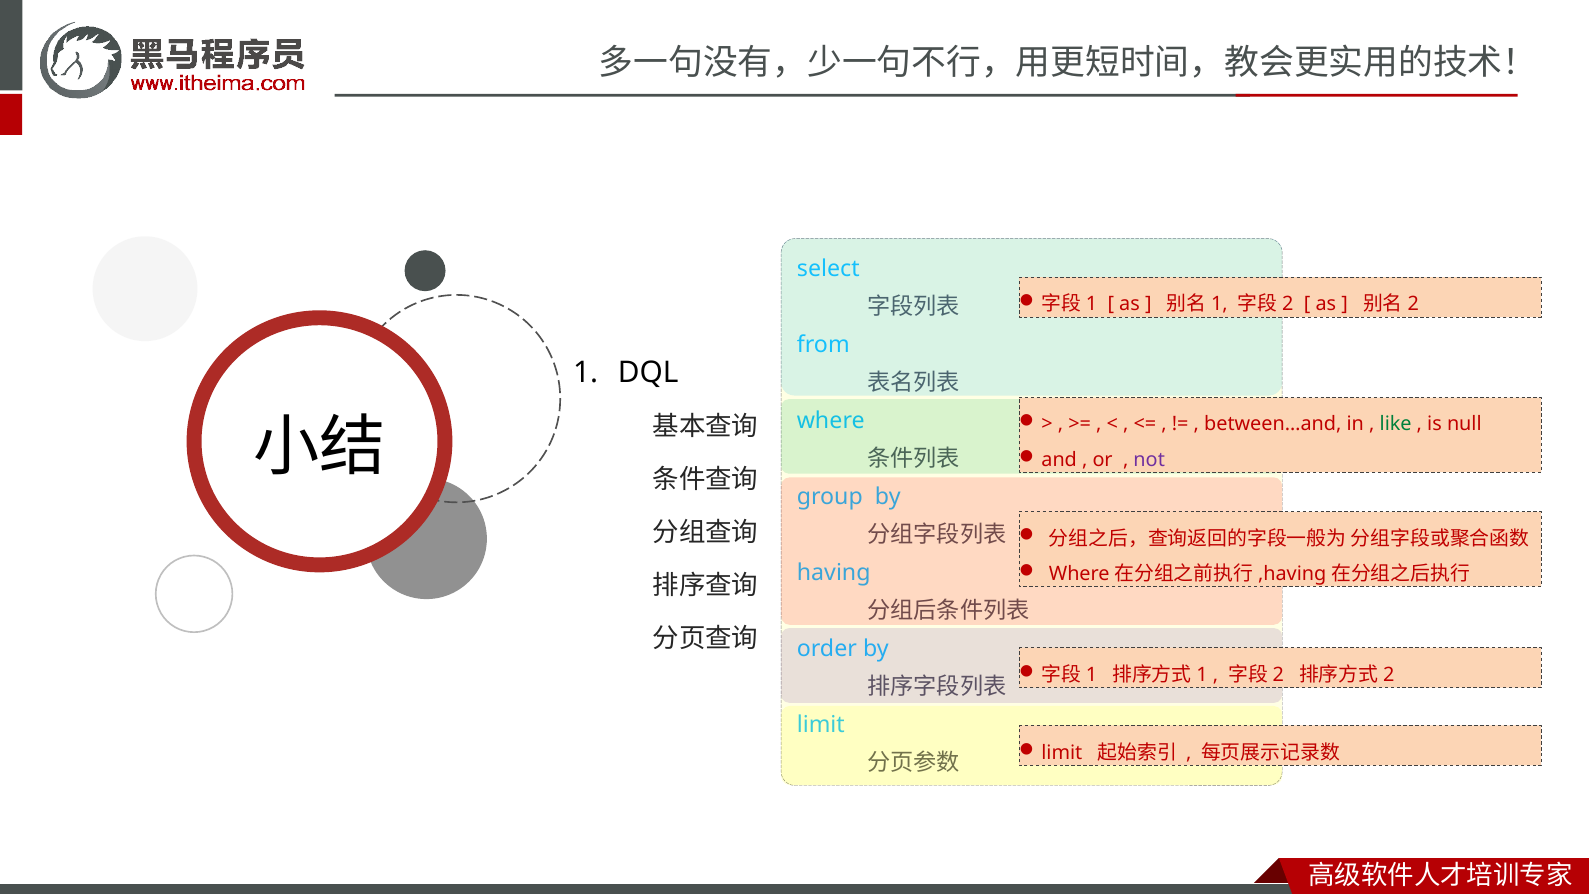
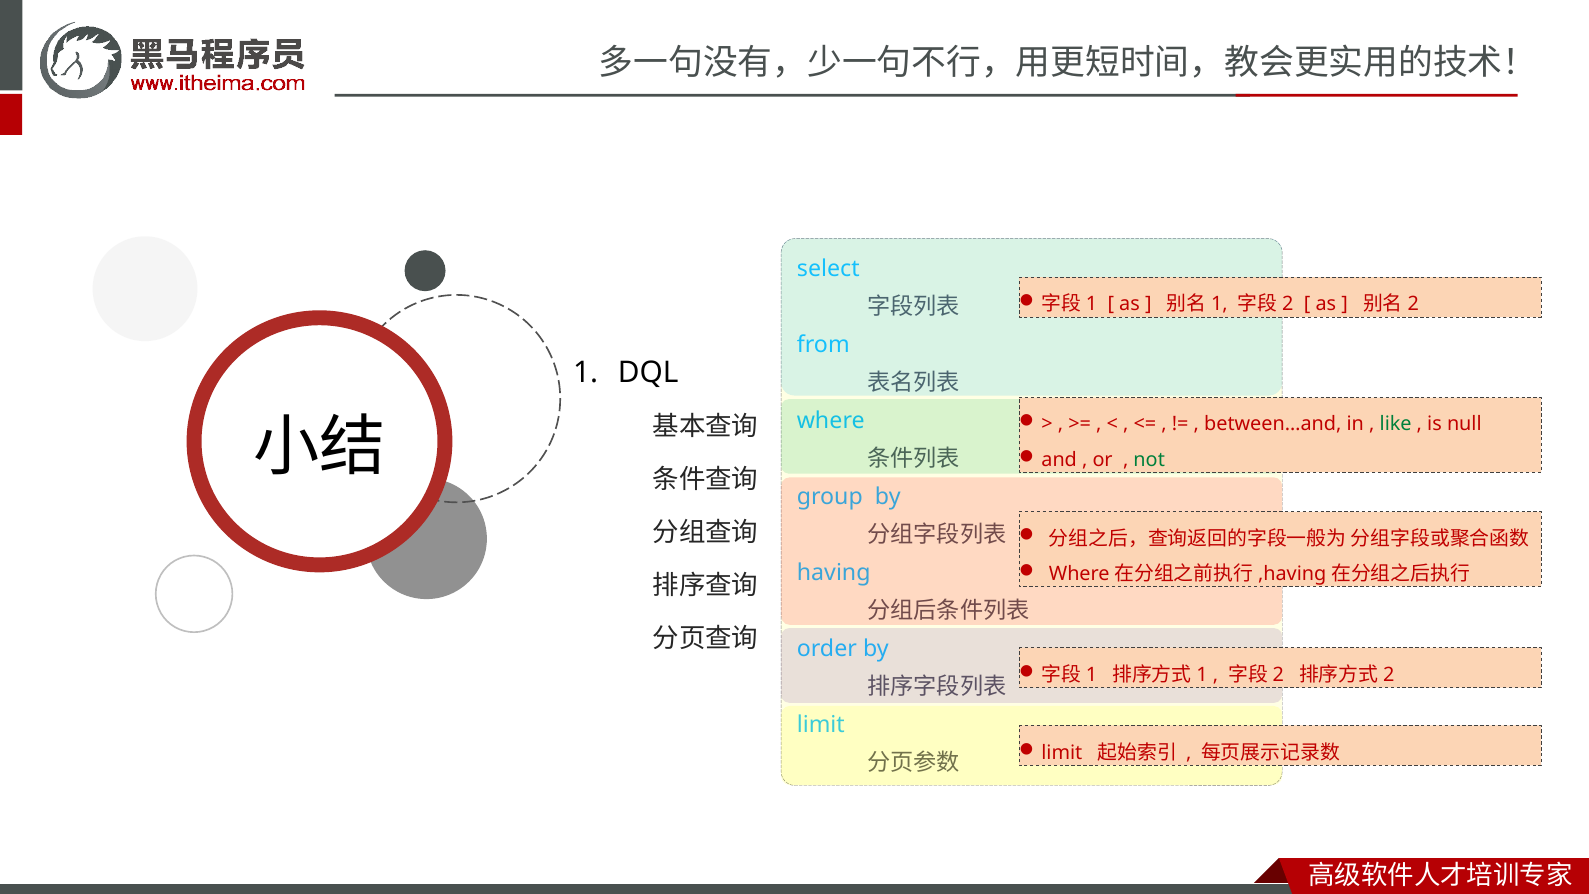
not colour: purple -> green (1149, 460)
